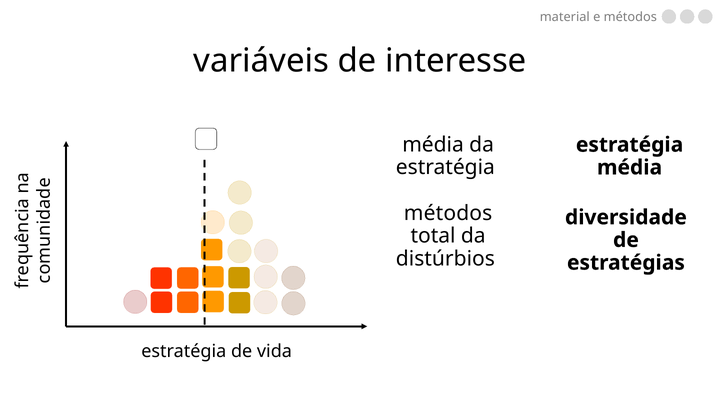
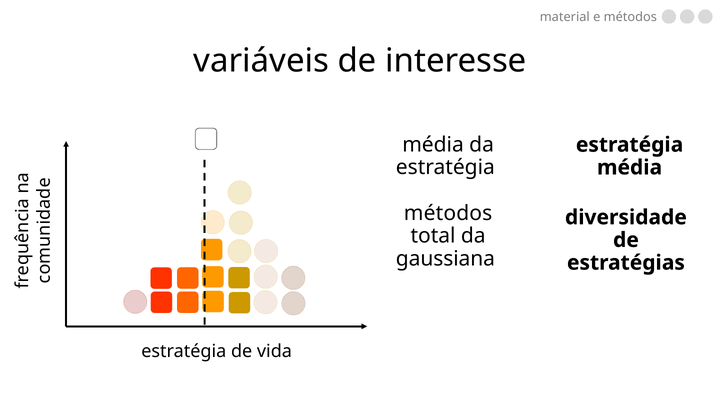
distúrbios: distúrbios -> gaussiana (445, 258)
